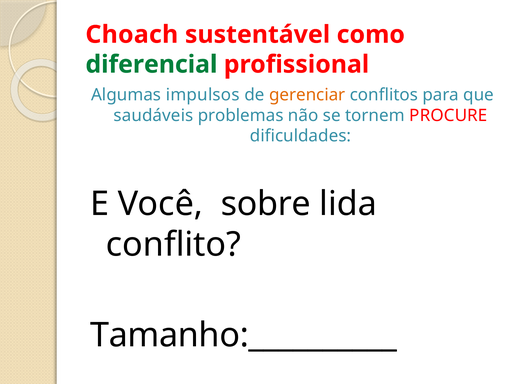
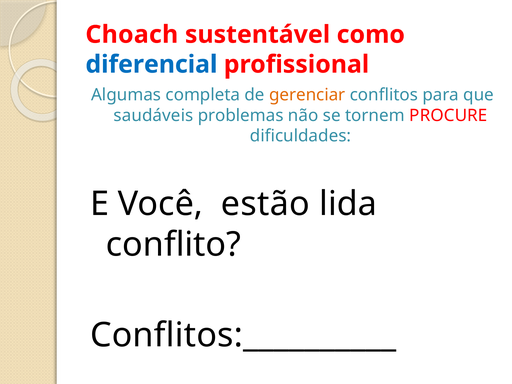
diferencial colour: green -> blue (151, 64)
impulsos: impulsos -> completa (203, 95)
sobre: sobre -> estão (265, 204)
Tamanho:__________: Tamanho:__________ -> Conflitos:__________ (243, 335)
